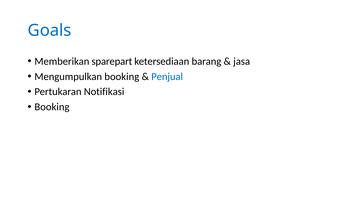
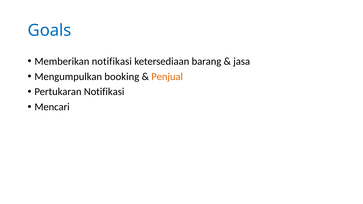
Memberikan sparepart: sparepart -> notifikasi (112, 61)
Penjual colour: blue -> orange (167, 77)
Booking: Booking -> Mencari (52, 107)
